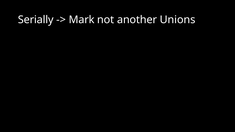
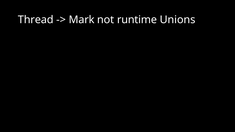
Serially: Serially -> Thread (36, 20)
another: another -> runtime (137, 20)
